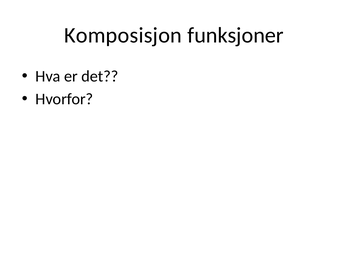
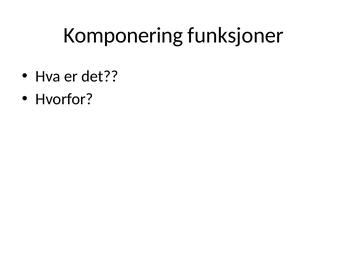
Komposisjon: Komposisjon -> Komponering (123, 35)
